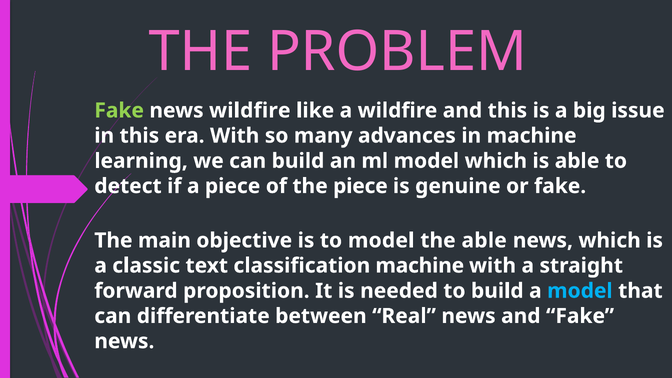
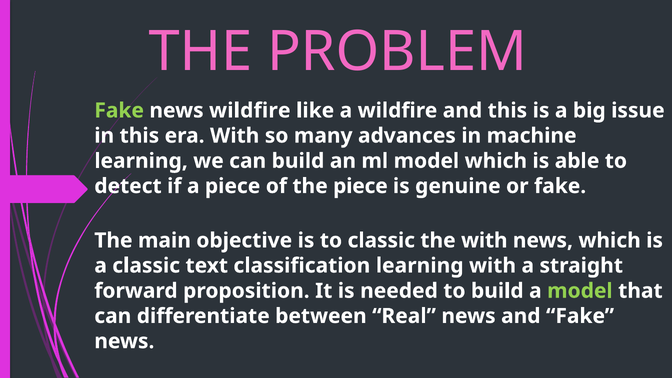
to model: model -> classic (381, 240)
the able: able -> with (484, 240)
classification machine: machine -> learning (420, 266)
model colour: light blue -> light green (580, 291)
